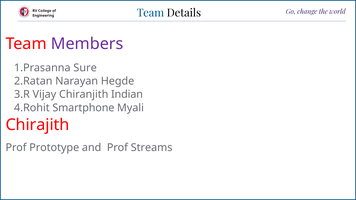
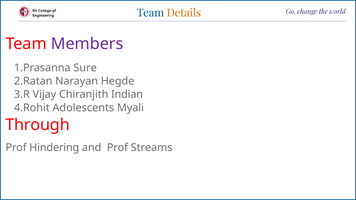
Details colour: black -> orange (184, 13)
Smartphone: Smartphone -> Adolescents (83, 108)
Chirajith: Chirajith -> Through (38, 125)
Prototype: Prototype -> Hindering (54, 148)
